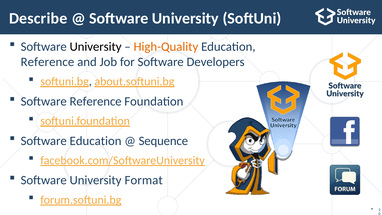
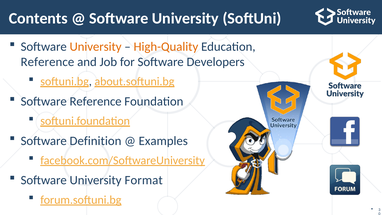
Describe: Describe -> Contents (38, 18)
University colour: black -> orange (96, 47)
Software Education: Education -> Definition (96, 141)
Sequence: Sequence -> Examples (163, 141)
